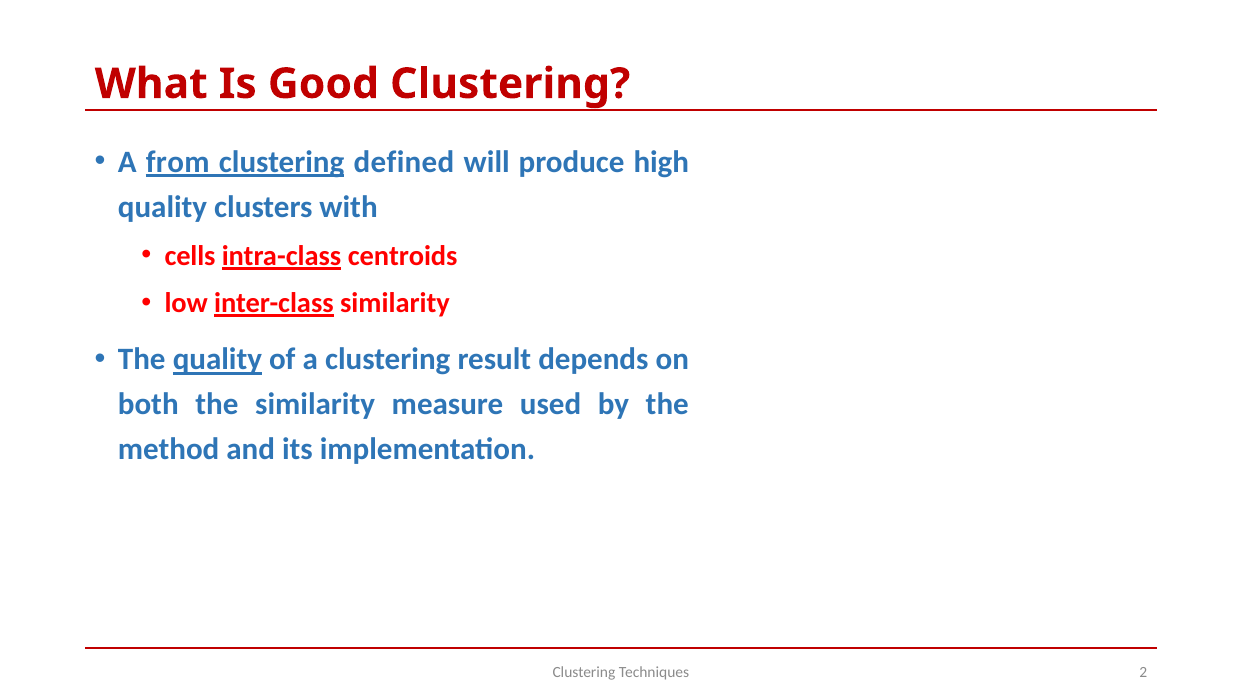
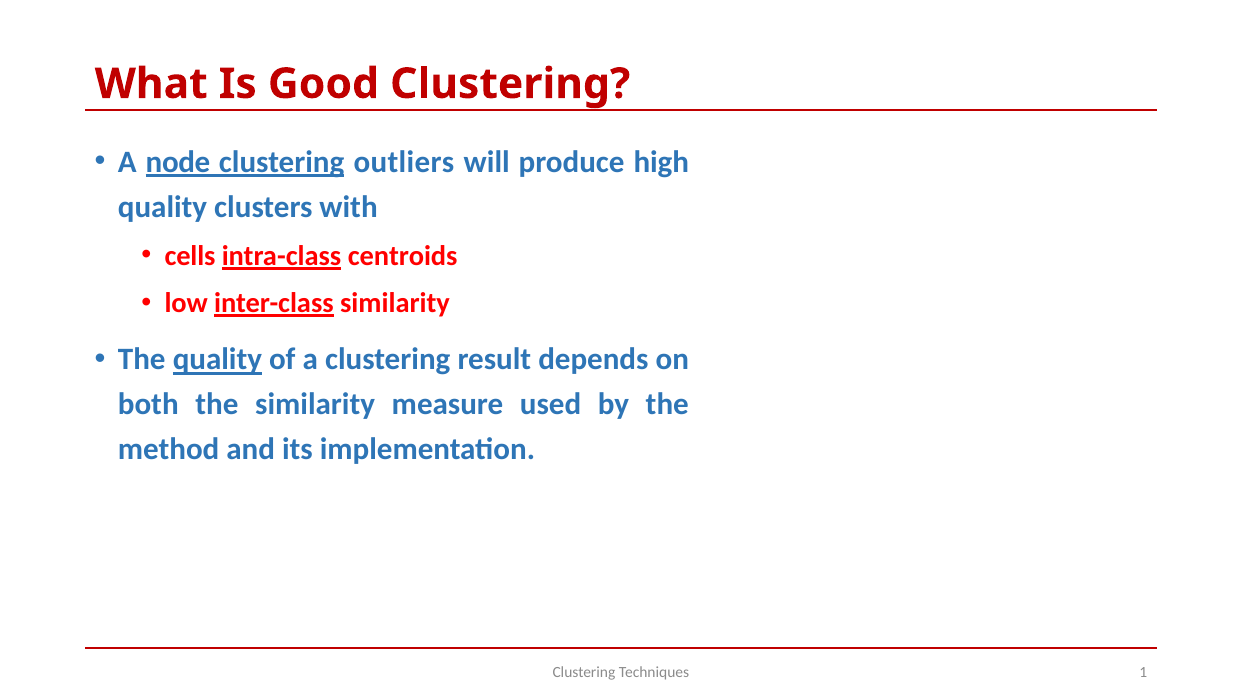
from: from -> node (178, 162)
defined: defined -> outliers (404, 162)
2: 2 -> 1 (1143, 672)
